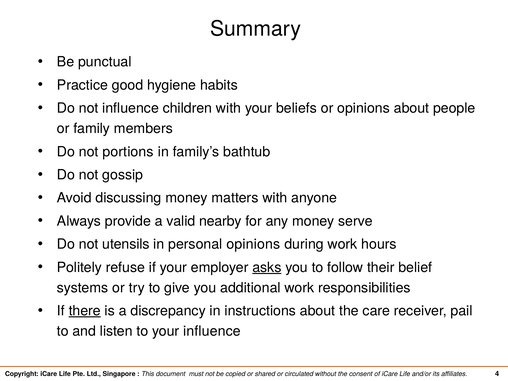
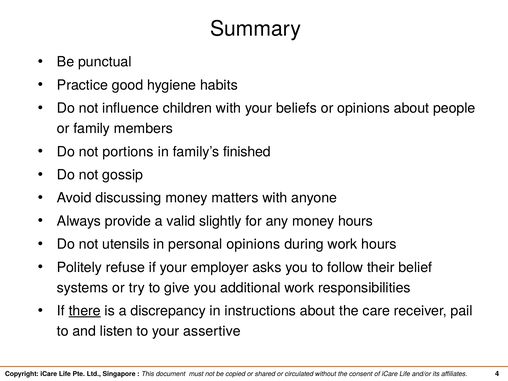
bathtub: bathtub -> finished (247, 152)
nearby: nearby -> slightly (220, 221)
money serve: serve -> hours (355, 221)
asks underline: present -> none (267, 267)
your influence: influence -> assertive (212, 331)
